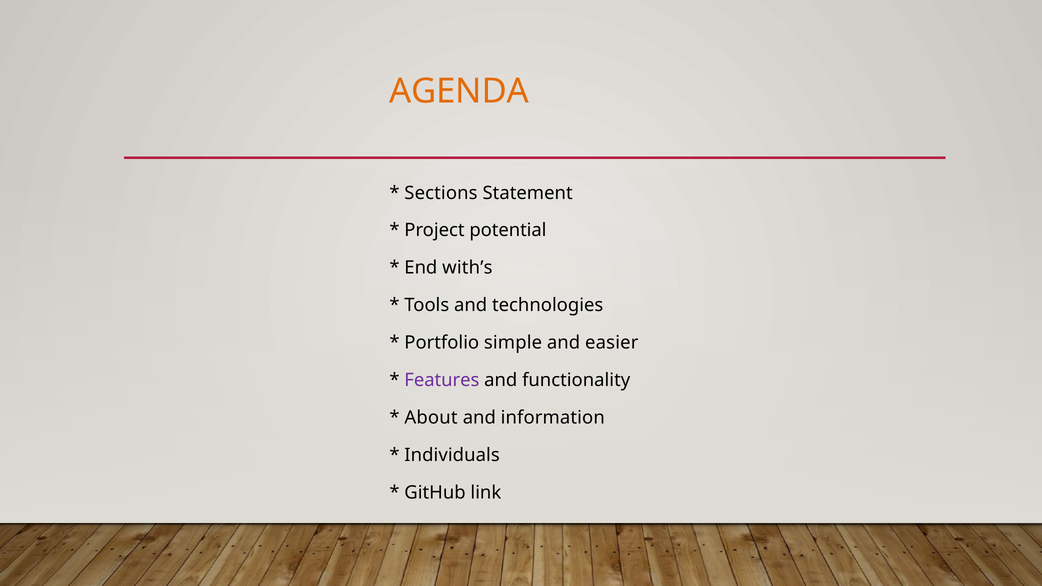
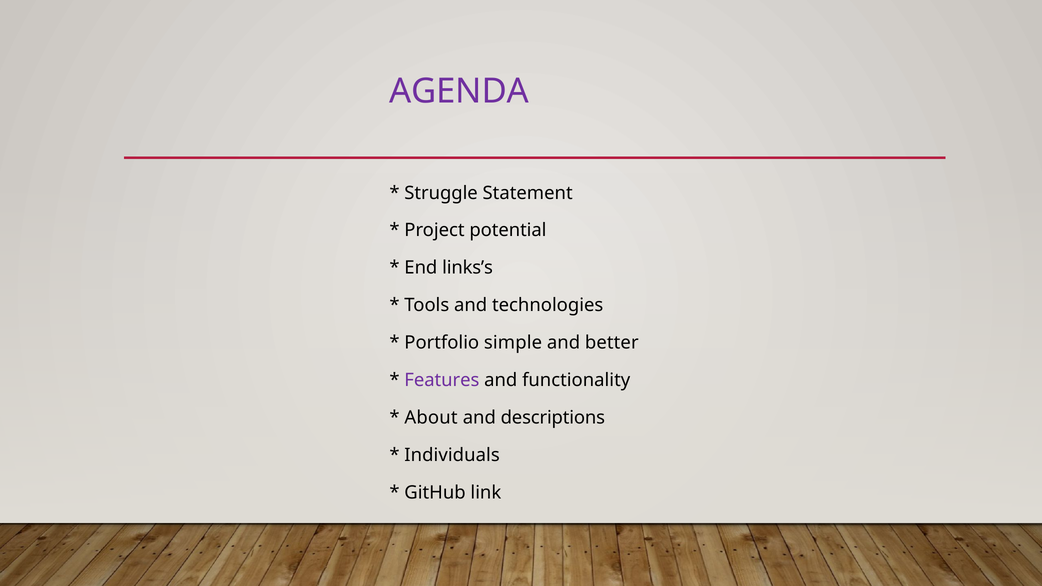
AGENDA colour: orange -> purple (459, 91)
Sections: Sections -> Struggle (441, 193)
with’s: with’s -> links’s (468, 268)
easier: easier -> better (612, 343)
information: information -> descriptions (553, 418)
